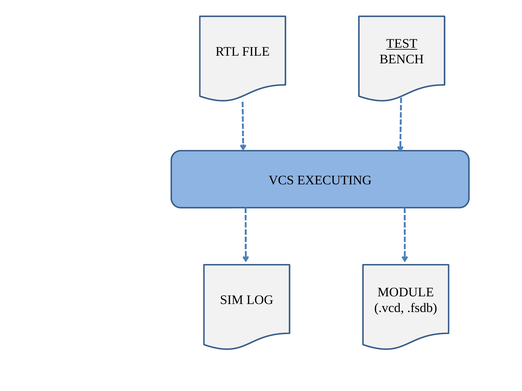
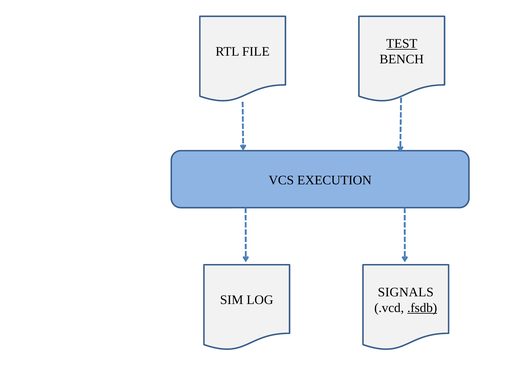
EXECUTING: EXECUTING -> EXECUTION (334, 180)
MODULE: MODULE -> SIGNALS (406, 292)
.fsdb underline: none -> present (422, 308)
